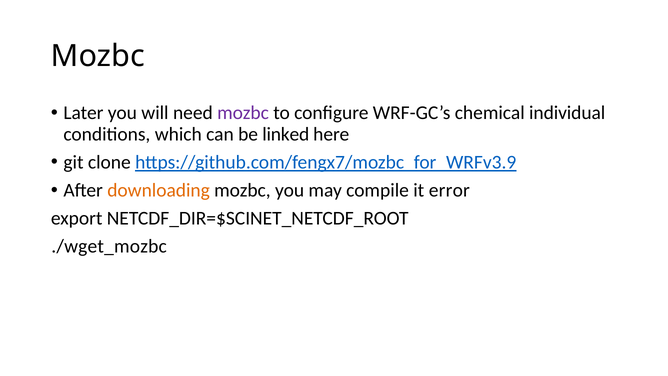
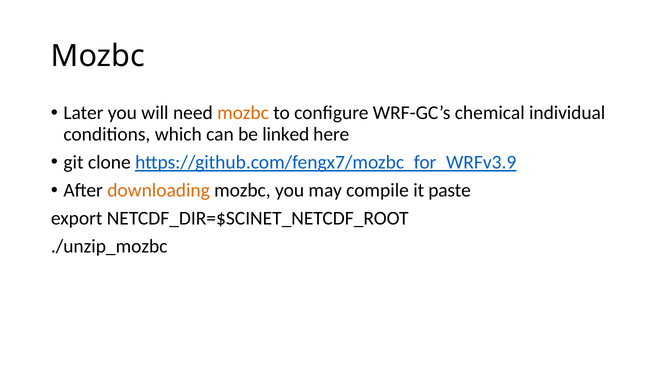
mozbc colour: purple -> orange (243, 113)
error: error -> paste (450, 190)
./wget_mozbc: ./wget_mozbc -> ./unzip_mozbc (109, 246)
